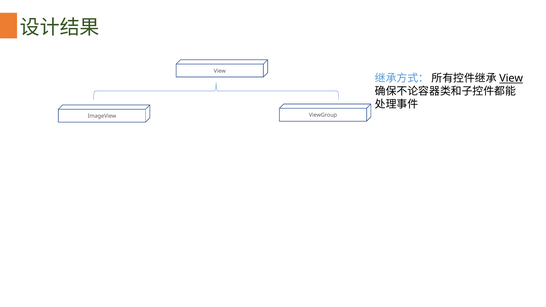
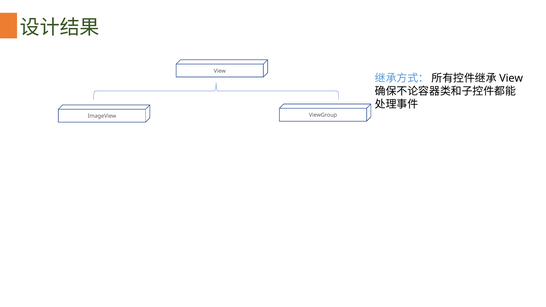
View underline: present -> none (511, 78)
